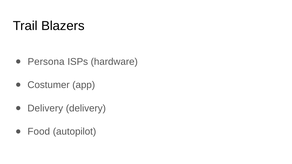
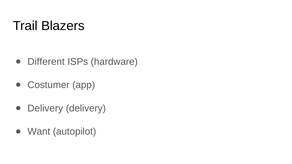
Persona: Persona -> Different (46, 62)
Food: Food -> Want (39, 132)
